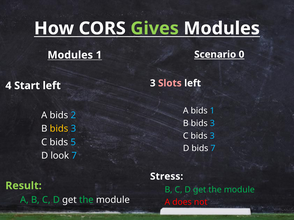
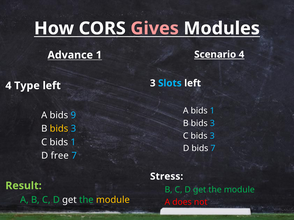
Gives colour: light green -> pink (155, 28)
Scenario 0: 0 -> 4 (241, 55)
Modules: Modules -> Advance (70, 55)
Slots colour: pink -> light blue (170, 83)
Start: Start -> Type (27, 86)
2: 2 -> 9 (73, 115)
C bids 5: 5 -> 1 (73, 142)
look: look -> free (60, 156)
module colour: white -> yellow (113, 200)
